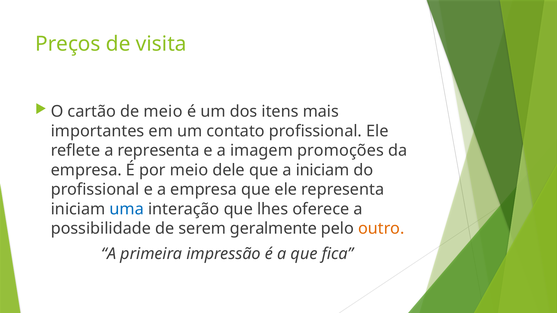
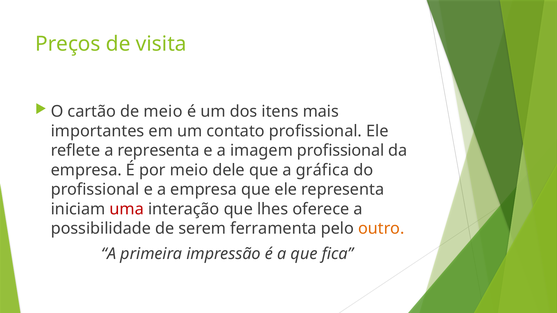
imagem promoções: promoções -> profissional (341, 151)
a iniciam: iniciam -> gráfica (322, 170)
uma colour: blue -> red (127, 209)
geralmente: geralmente -> ferramenta (273, 229)
